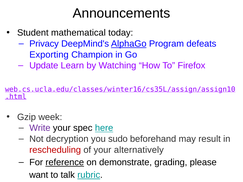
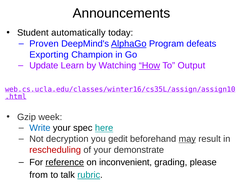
mathematical: mathematical -> automatically (78, 33)
Privacy: Privacy -> Proven (44, 44)
How underline: none -> present (149, 66)
Firefox: Firefox -> Output (191, 66)
Write colour: purple -> blue (40, 128)
sudo: sudo -> gedit (118, 139)
may underline: none -> present (187, 139)
alternatively: alternatively -> demonstrate (139, 150)
demonstrate: demonstrate -> inconvenient (126, 163)
want: want -> from (39, 175)
